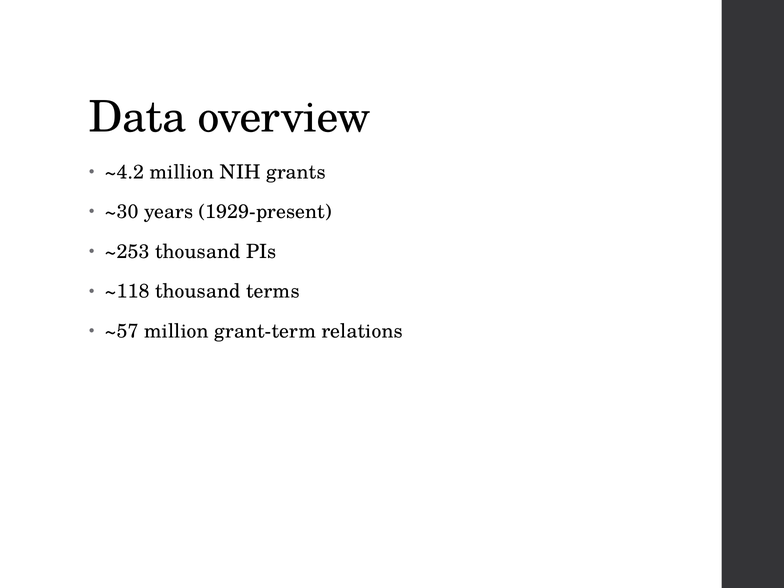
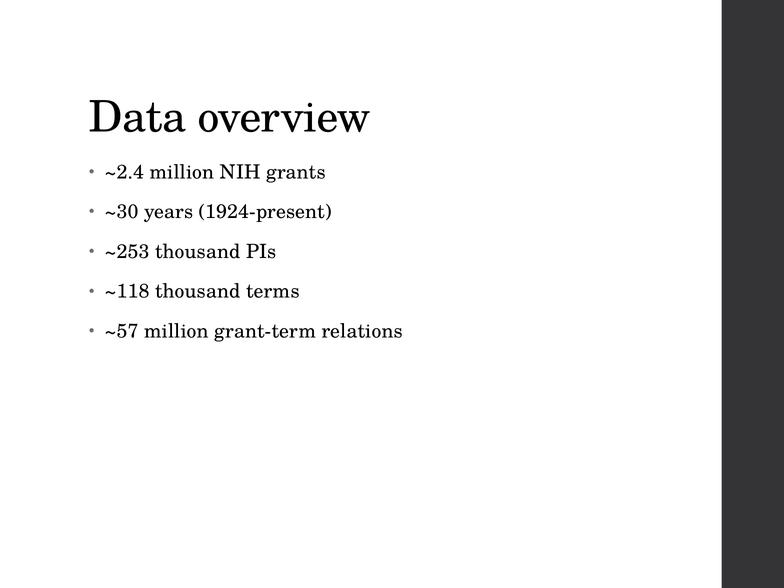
~4.2: ~4.2 -> ~2.4 (124, 172)
1929-present: 1929-present -> 1924-present (265, 212)
